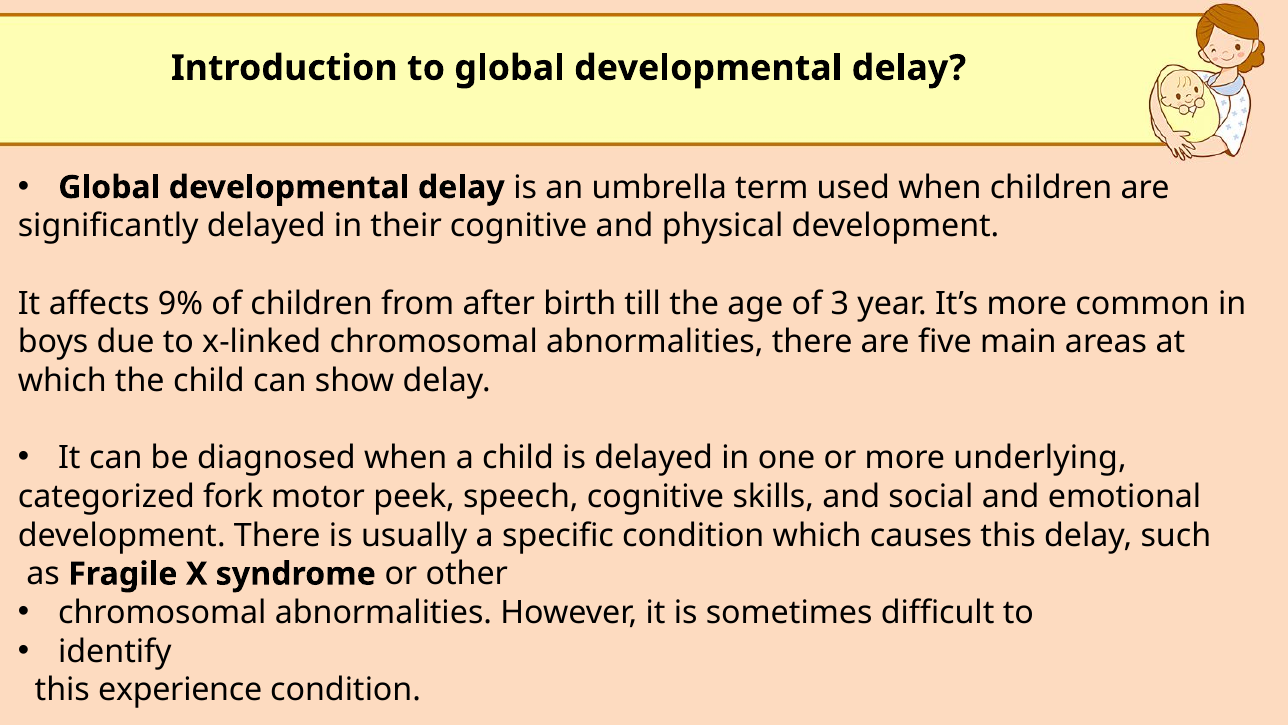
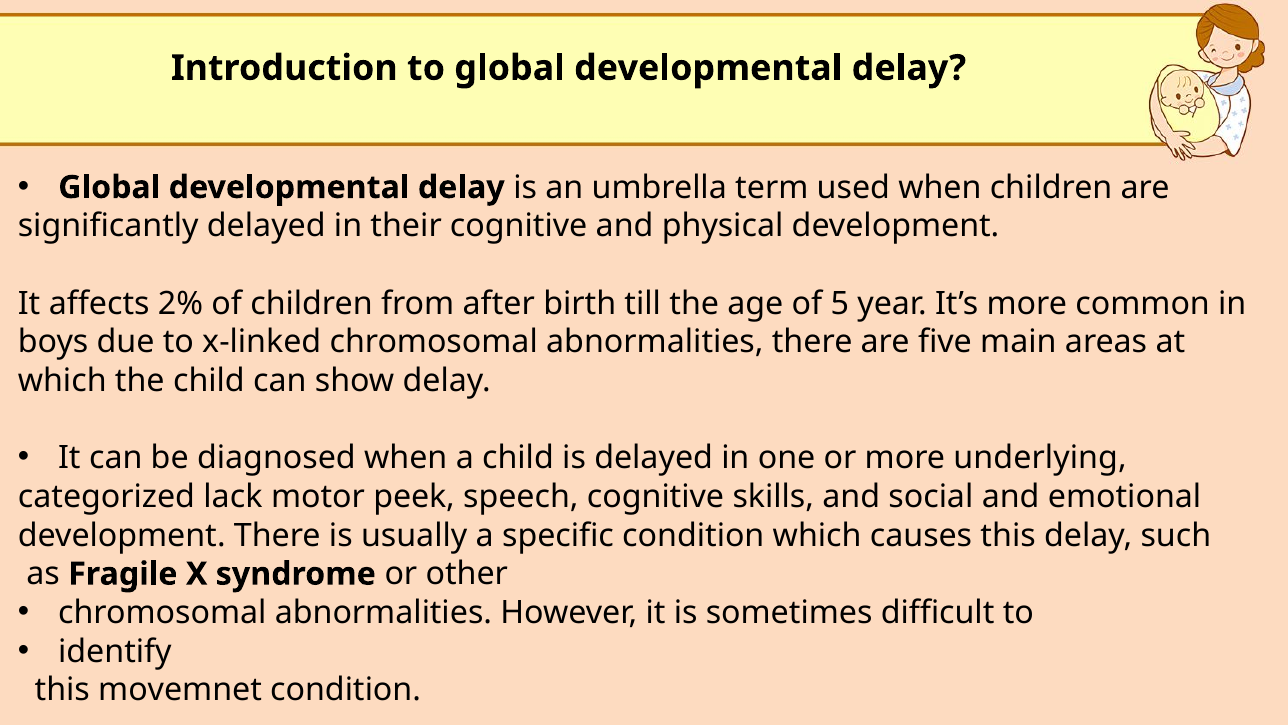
9%: 9% -> 2% (180, 303)
3: 3 -> 5 (840, 303)
fork: fork -> lack (233, 496)
experience: experience -> movemnet (180, 690)
